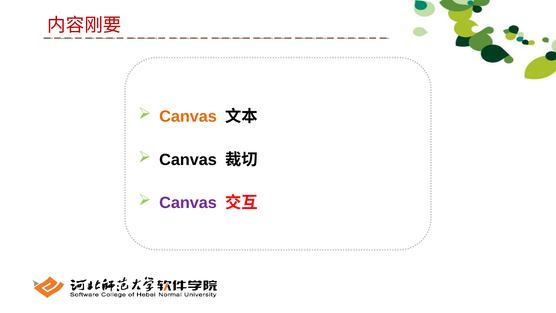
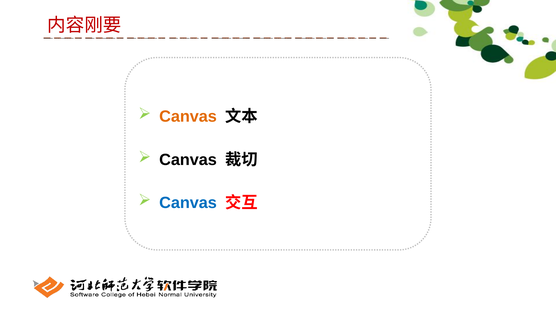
Canvas colour: purple -> blue (188, 203)
